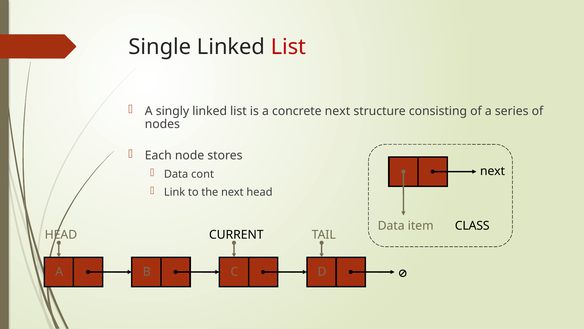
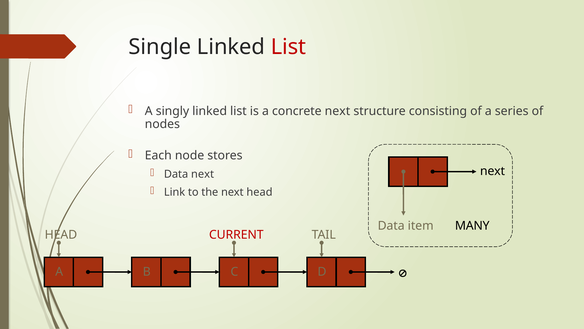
Data cont: cont -> next (203, 174)
CLASS: CLASS -> MANY (472, 225)
CURRENT colour: black -> red (236, 234)
